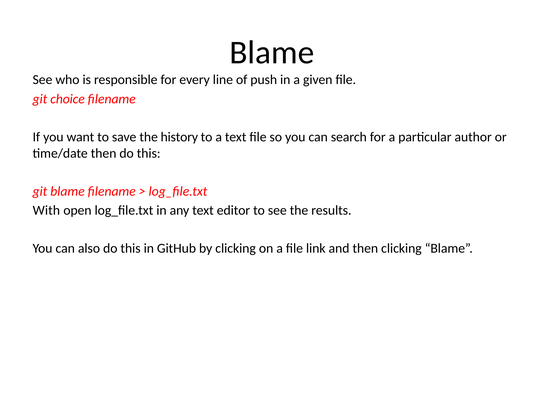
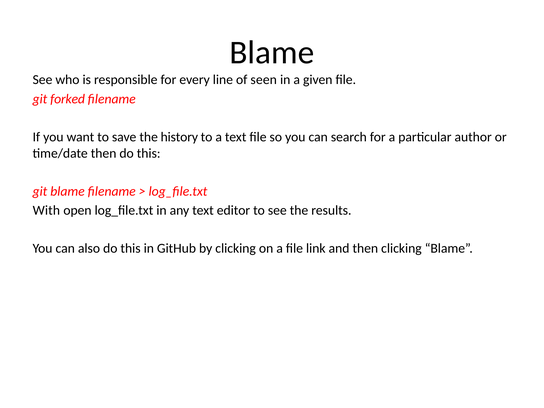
push: push -> seen (264, 80)
choice: choice -> forked (68, 99)
